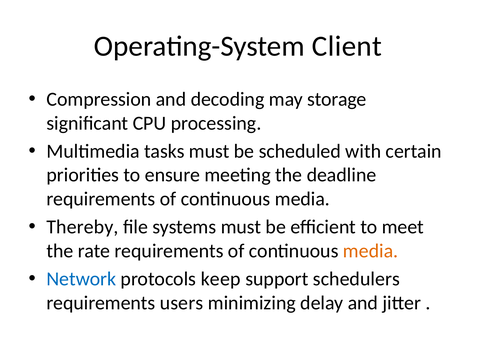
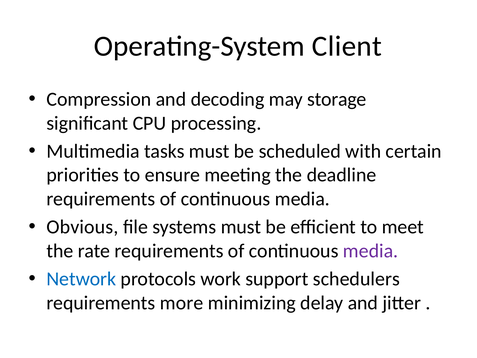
Thereby: Thereby -> Obvious (82, 227)
media colour: orange -> purple (371, 251)
keep: keep -> work (221, 279)
users: users -> more (182, 303)
